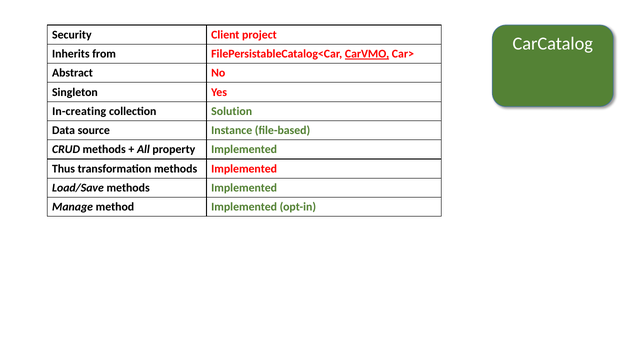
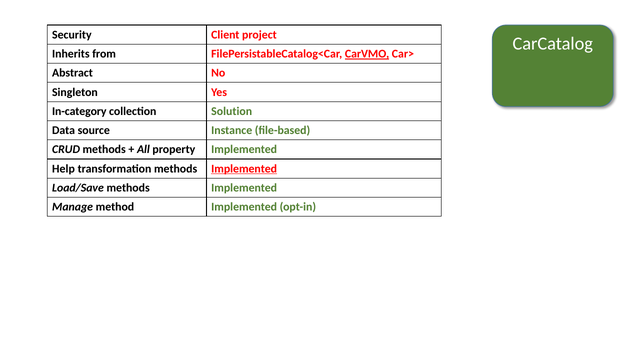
In-creating: In-creating -> In-category (79, 111)
Thus: Thus -> Help (64, 169)
Implemented underline: none -> present (244, 169)
